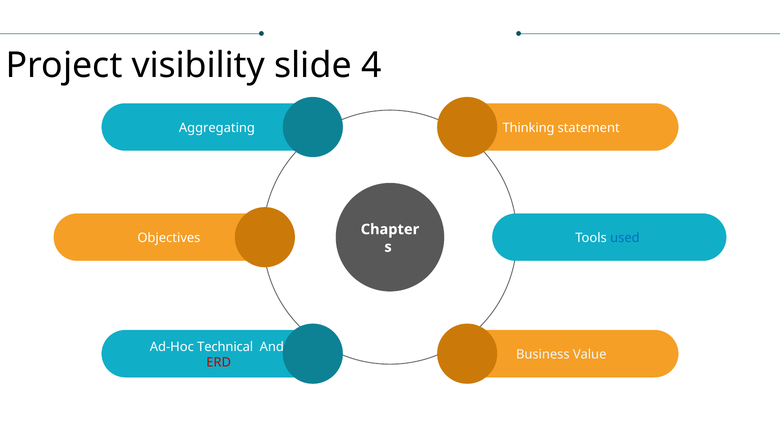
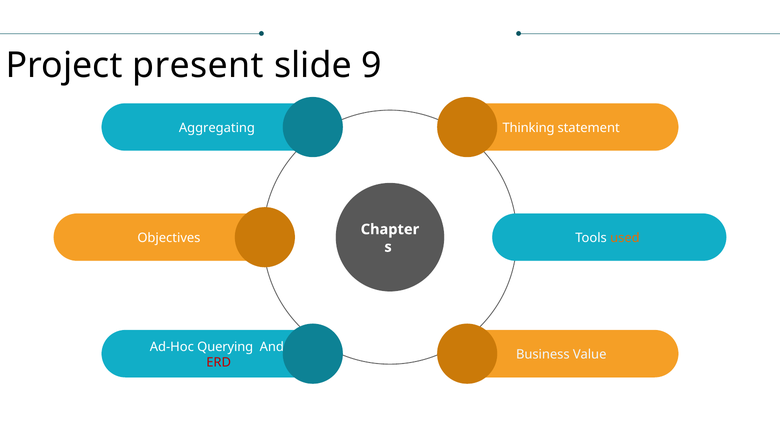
visibility: visibility -> present (198, 66)
4: 4 -> 9 (371, 66)
used colour: blue -> orange (625, 238)
Technical: Technical -> Querying (225, 347)
